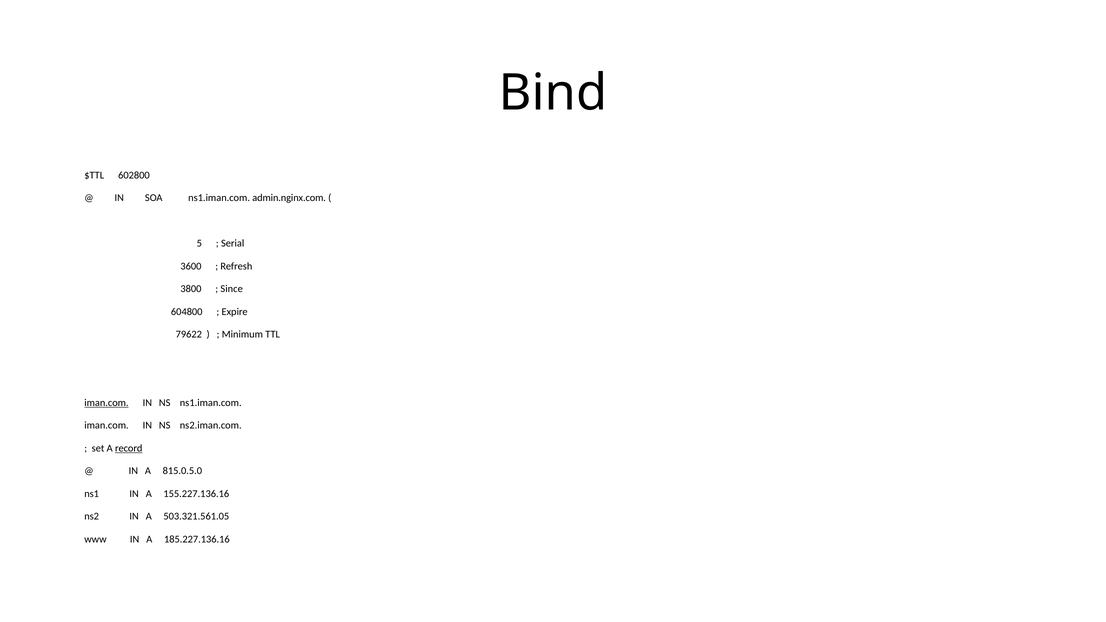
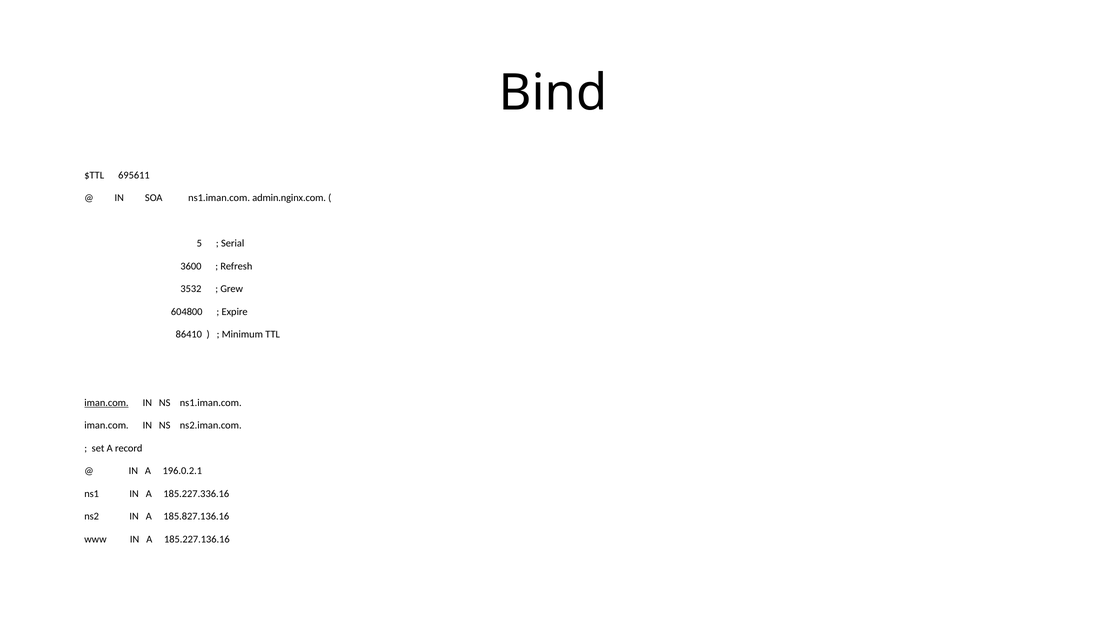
602800: 602800 -> 695611 (134, 175)
3800: 3800 -> 3532 (191, 289)
Since: Since -> Grew (232, 289)
79622: 79622 -> 86410 (189, 335)
record underline: present -> none (129, 448)
815.0.5.0: 815.0.5.0 -> 196.0.2.1 (182, 471)
155.227.136.16: 155.227.136.16 -> 185.227.336.16 (196, 494)
503.321.561.05: 503.321.561.05 -> 185.827.136.16 (196, 517)
